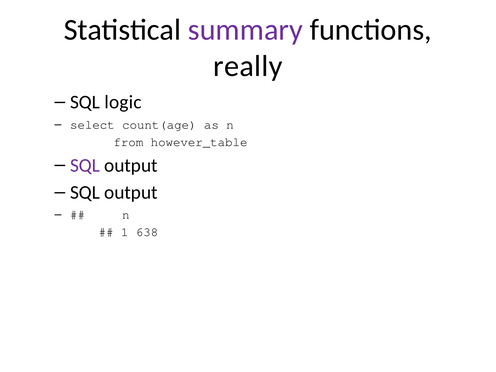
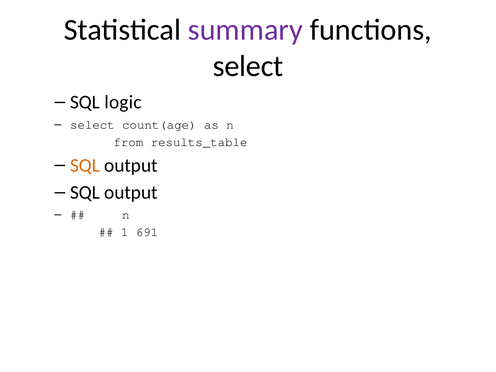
really: really -> select (248, 66)
however_table: however_table -> results_table (199, 142)
SQL colour: purple -> orange (85, 165)
638: 638 -> 691 (147, 232)
